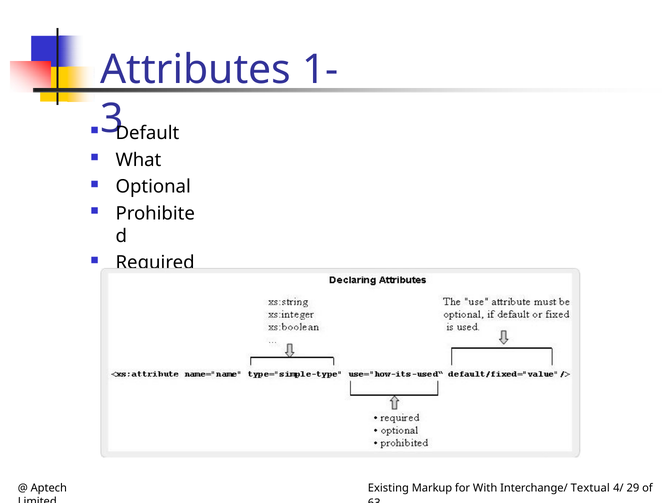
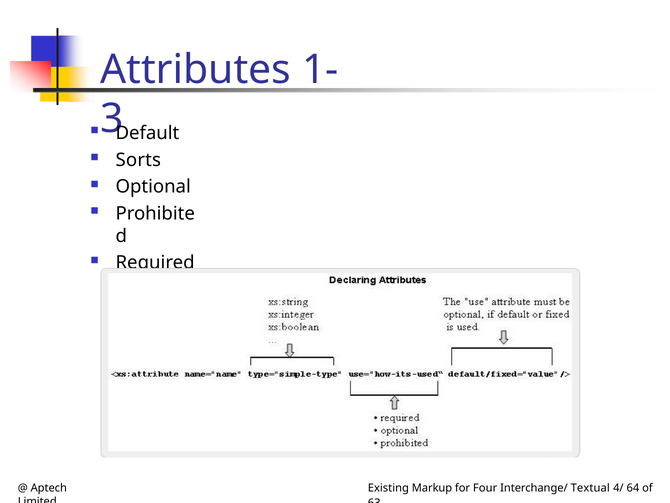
What: What -> Sorts (138, 160)
With: With -> Four (485, 488)
29: 29 -> 64 (633, 488)
